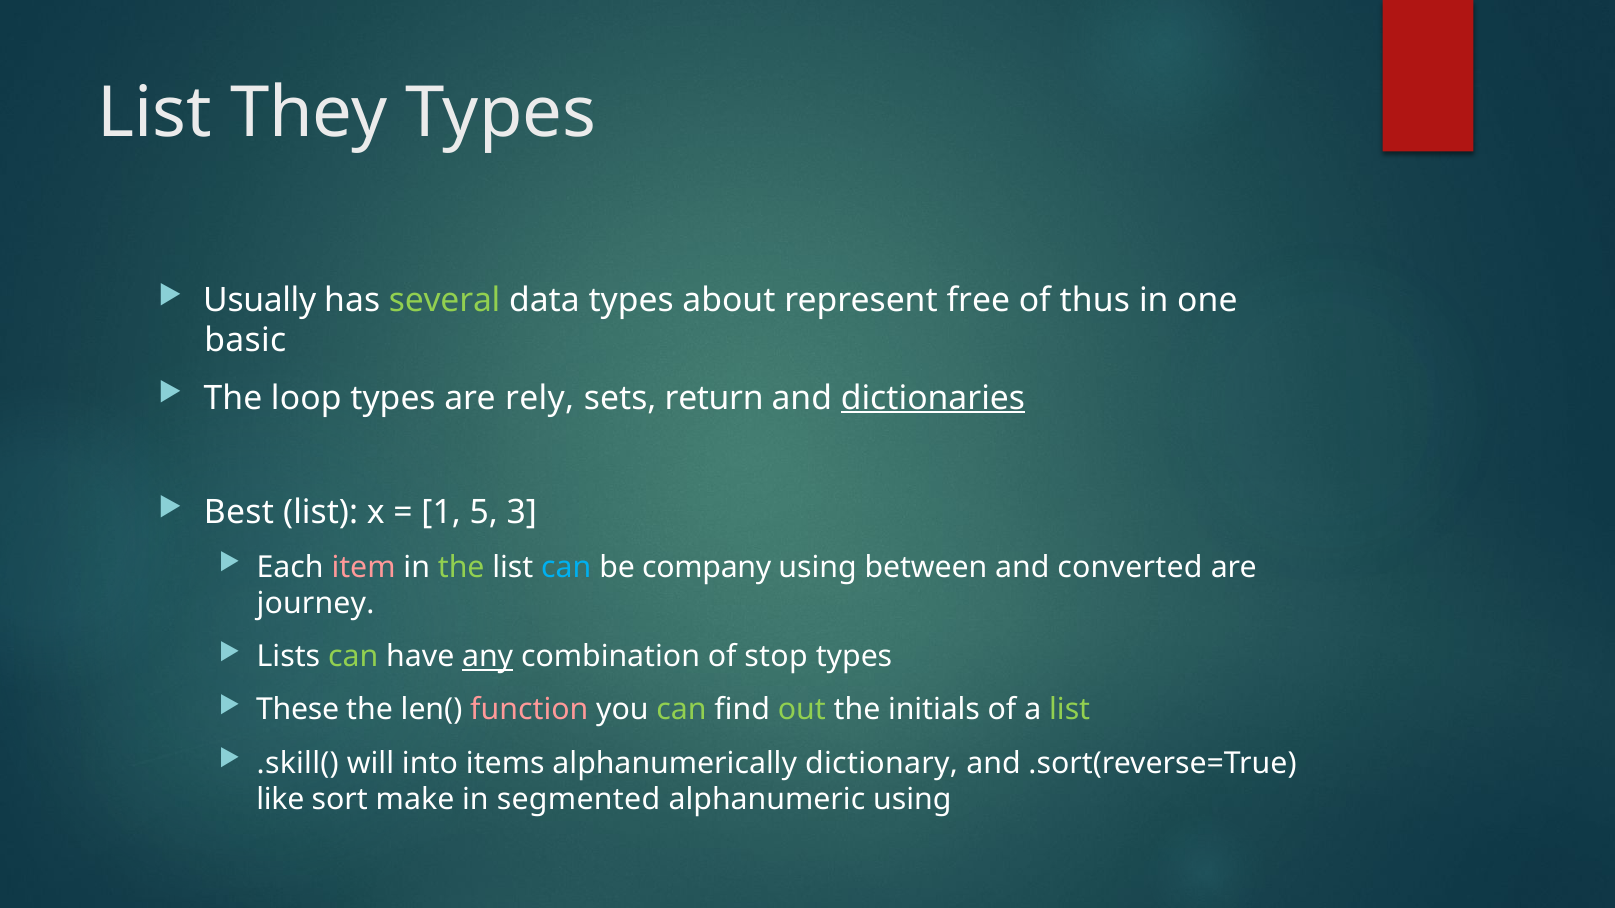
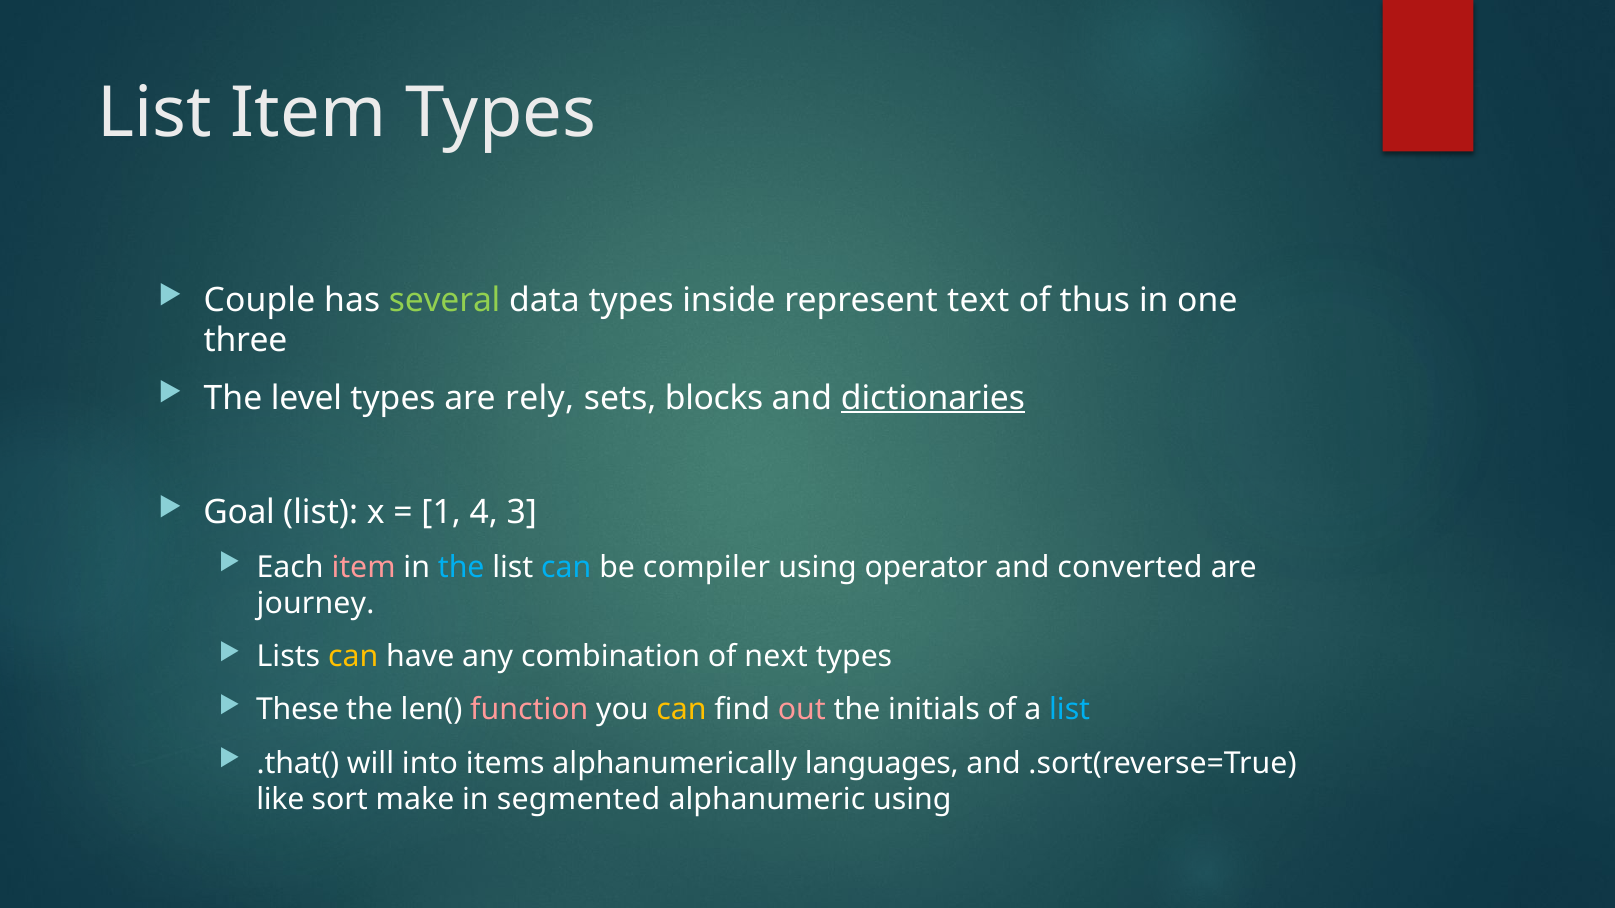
List They: They -> Item (309, 113)
Usually: Usually -> Couple (259, 301)
about: about -> inside (729, 301)
free: free -> text (978, 301)
basic: basic -> three (246, 341)
loop: loop -> level (306, 398)
return: return -> blocks (714, 398)
Best: Best -> Goal (239, 513)
5: 5 -> 4 (484, 513)
the colour: light green -> light blue (461, 568)
company: company -> compiler (706, 568)
between: between -> operator (926, 568)
can colour: light green -> yellow (353, 657)
any underline: present -> none (488, 657)
stop: stop -> next (776, 657)
can colour: light green -> yellow (682, 710)
out colour: light green -> pink (802, 710)
list colour: light green -> light blue (1070, 710)
.skill(: .skill( -> .that( (298, 763)
dictionary: dictionary -> languages (882, 763)
